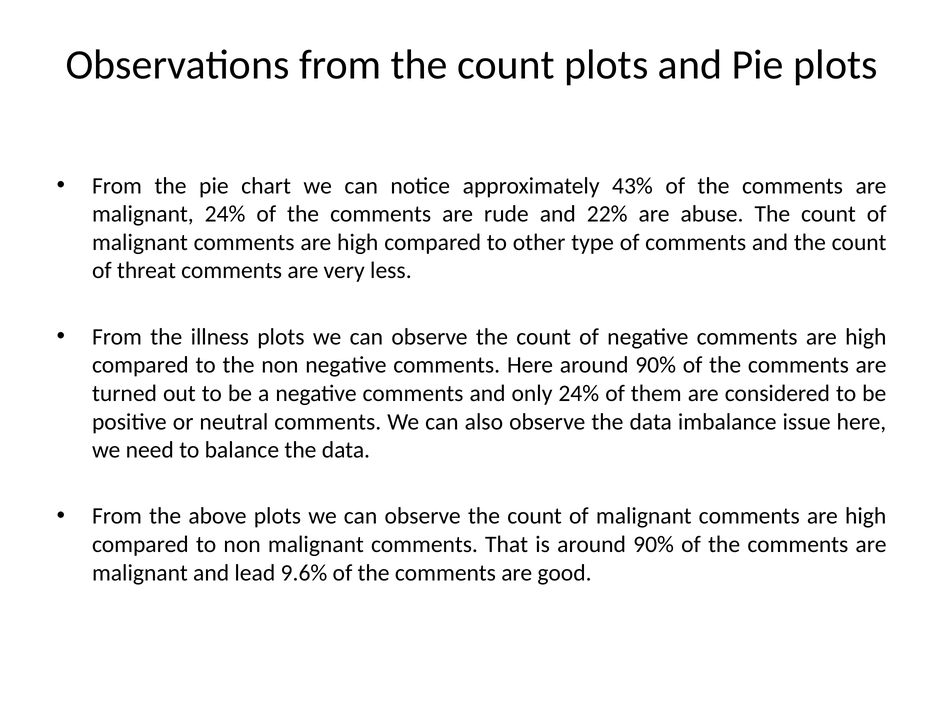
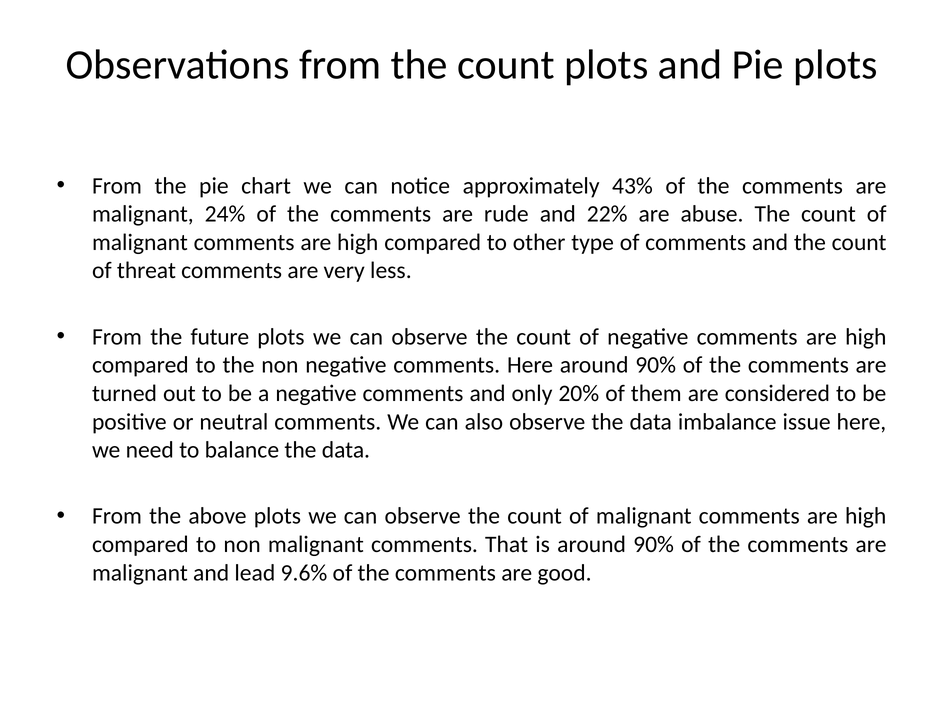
illness: illness -> future (220, 337)
only 24%: 24% -> 20% (579, 393)
